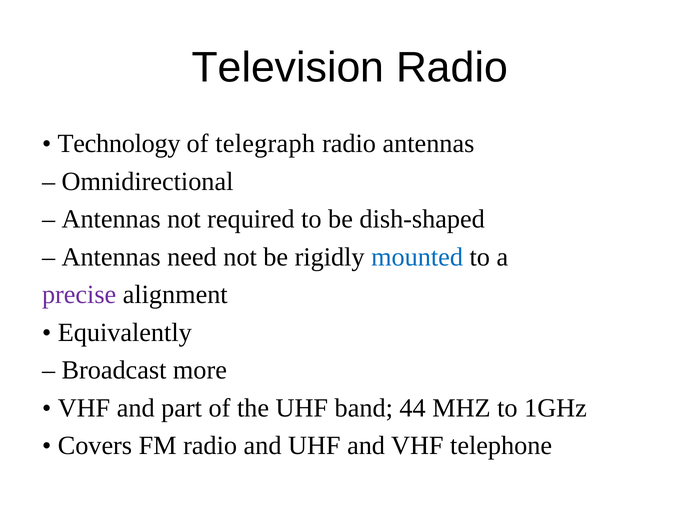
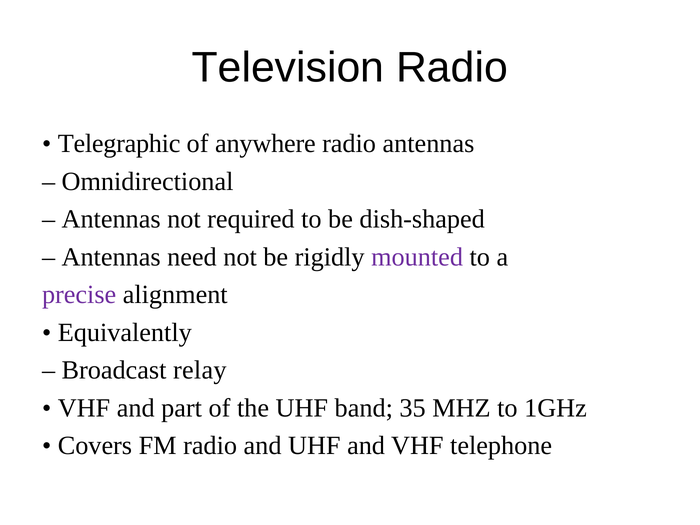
Technology: Technology -> Telegraphic (119, 144)
telegraph: telegraph -> anywhere (265, 144)
mounted colour: blue -> purple (417, 257)
more: more -> relay (200, 370)
44: 44 -> 35 (413, 408)
